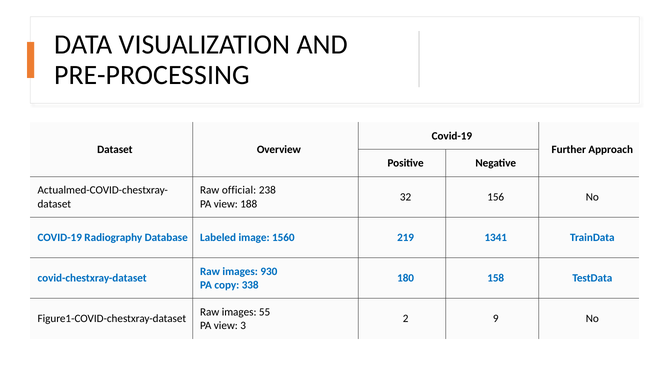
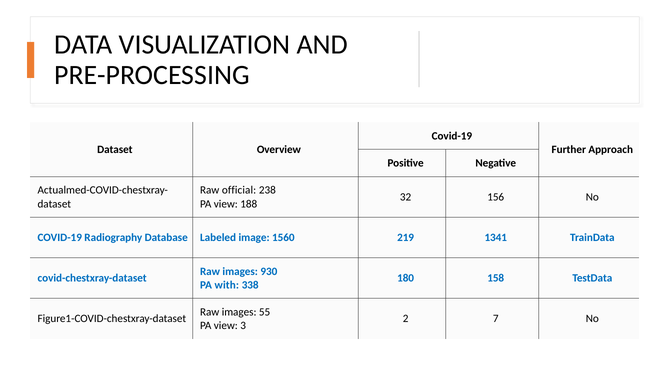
copy: copy -> with (227, 284)
9: 9 -> 7 (496, 318)
